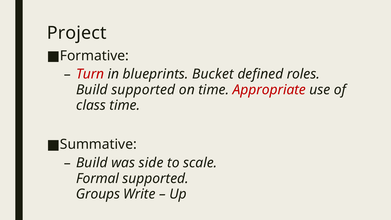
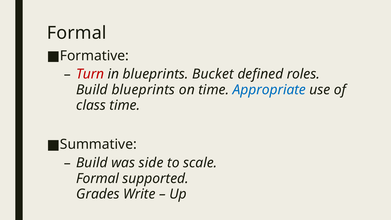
Project: Project -> Formal (77, 33)
Build supported: supported -> blueprints (143, 90)
Appropriate colour: red -> blue (269, 90)
Groups: Groups -> Grades (98, 194)
